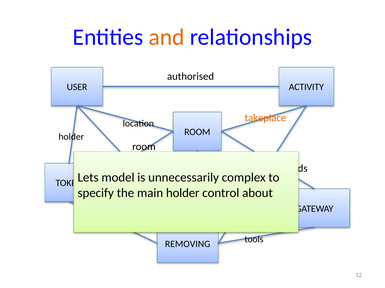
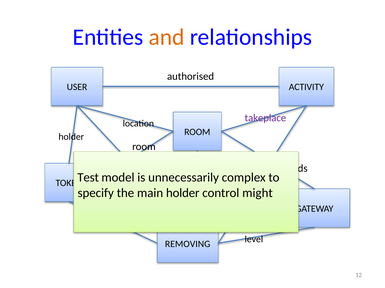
takeplace colour: orange -> purple (265, 118)
Lets: Lets -> Test (88, 178)
about: about -> might (257, 193)
tools: tools -> level (254, 240)
